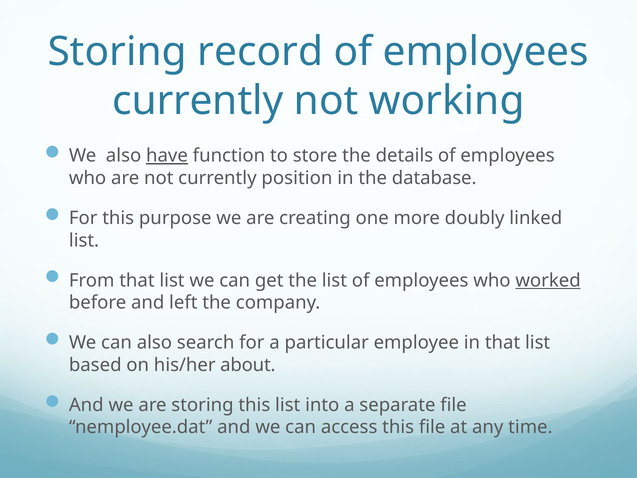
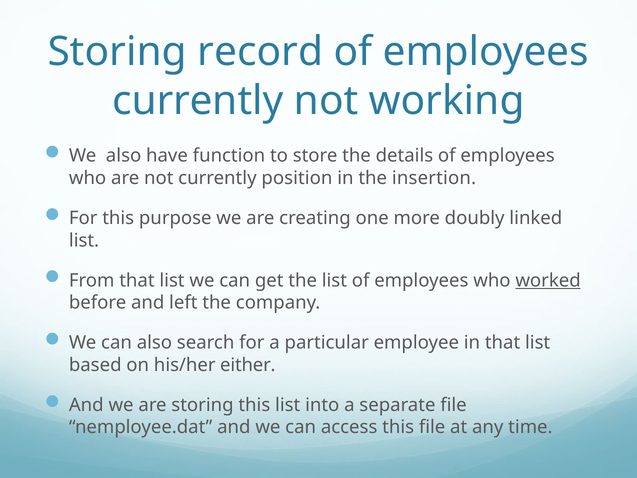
have underline: present -> none (167, 156)
database: database -> insertion (434, 178)
about: about -> either (248, 365)
